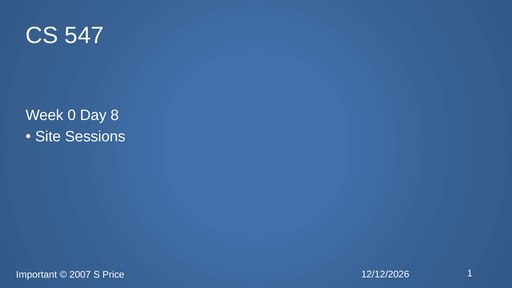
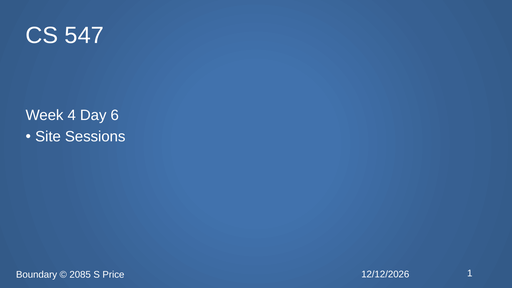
0: 0 -> 4 (72, 115)
8: 8 -> 6 (115, 115)
Important: Important -> Boundary (37, 275)
2007: 2007 -> 2085 (80, 275)
